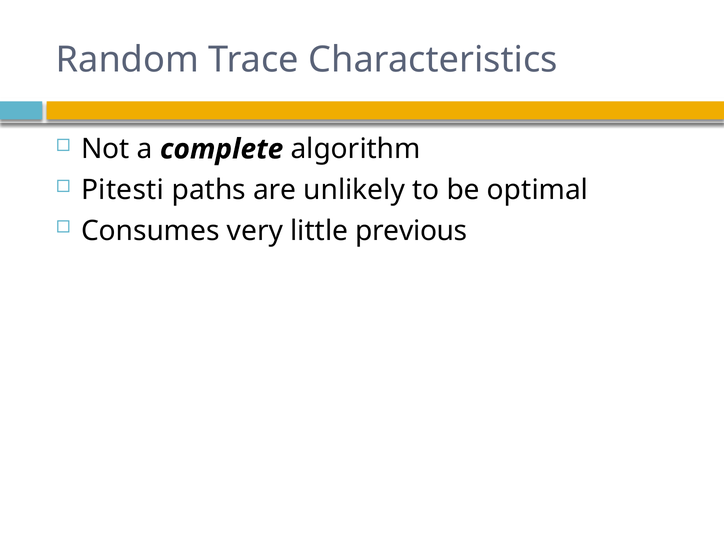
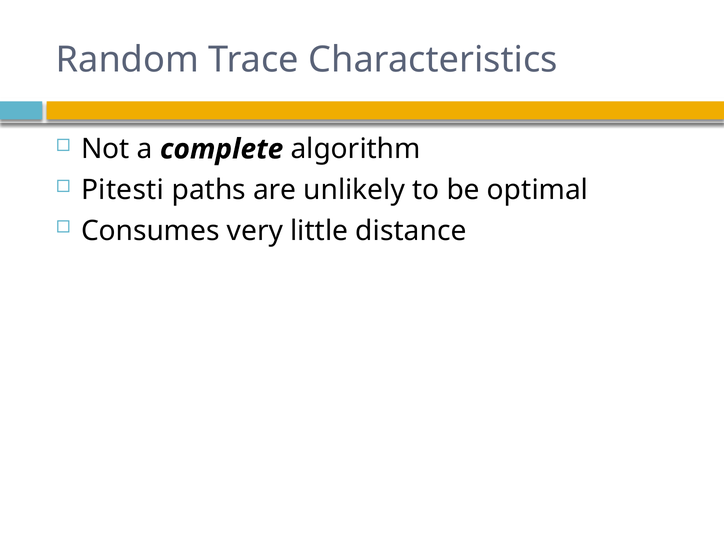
previous: previous -> distance (411, 231)
